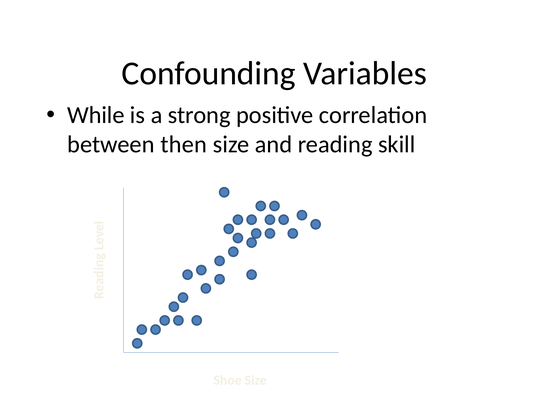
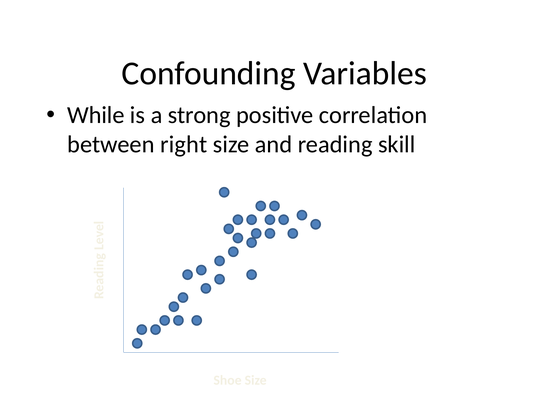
then: then -> right (184, 144)
